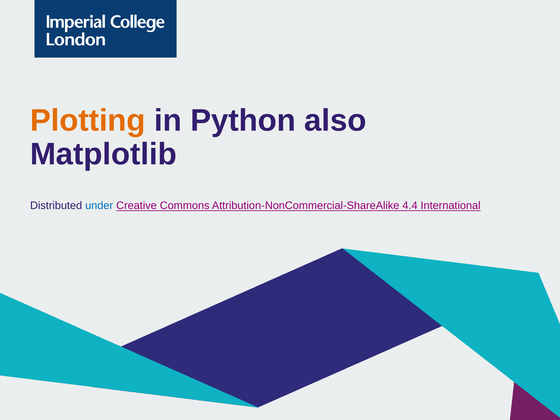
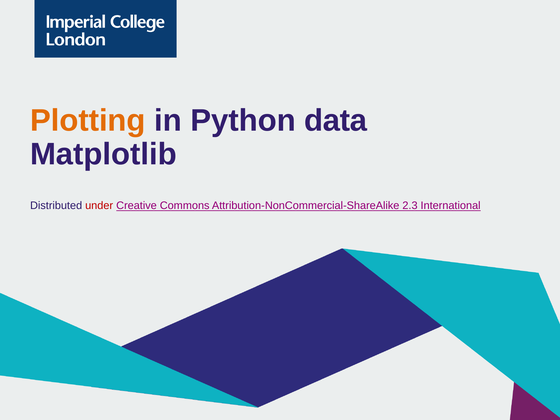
also: also -> data (336, 120)
under colour: blue -> red (99, 206)
4.4: 4.4 -> 2.3 (410, 206)
